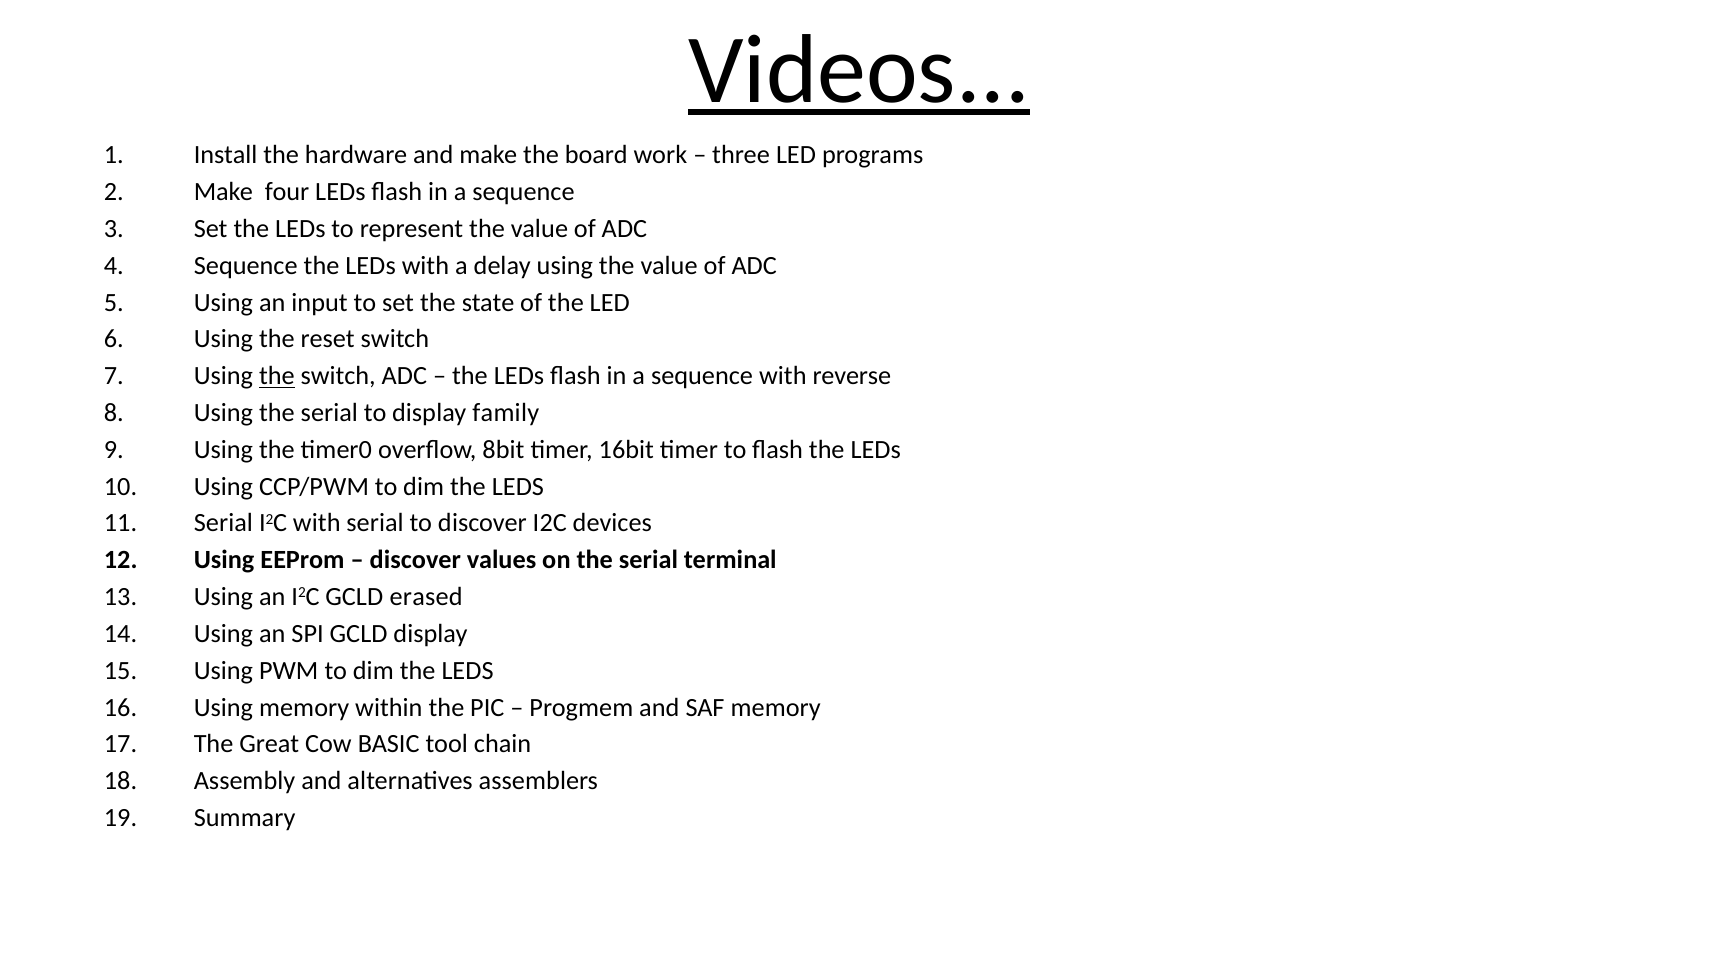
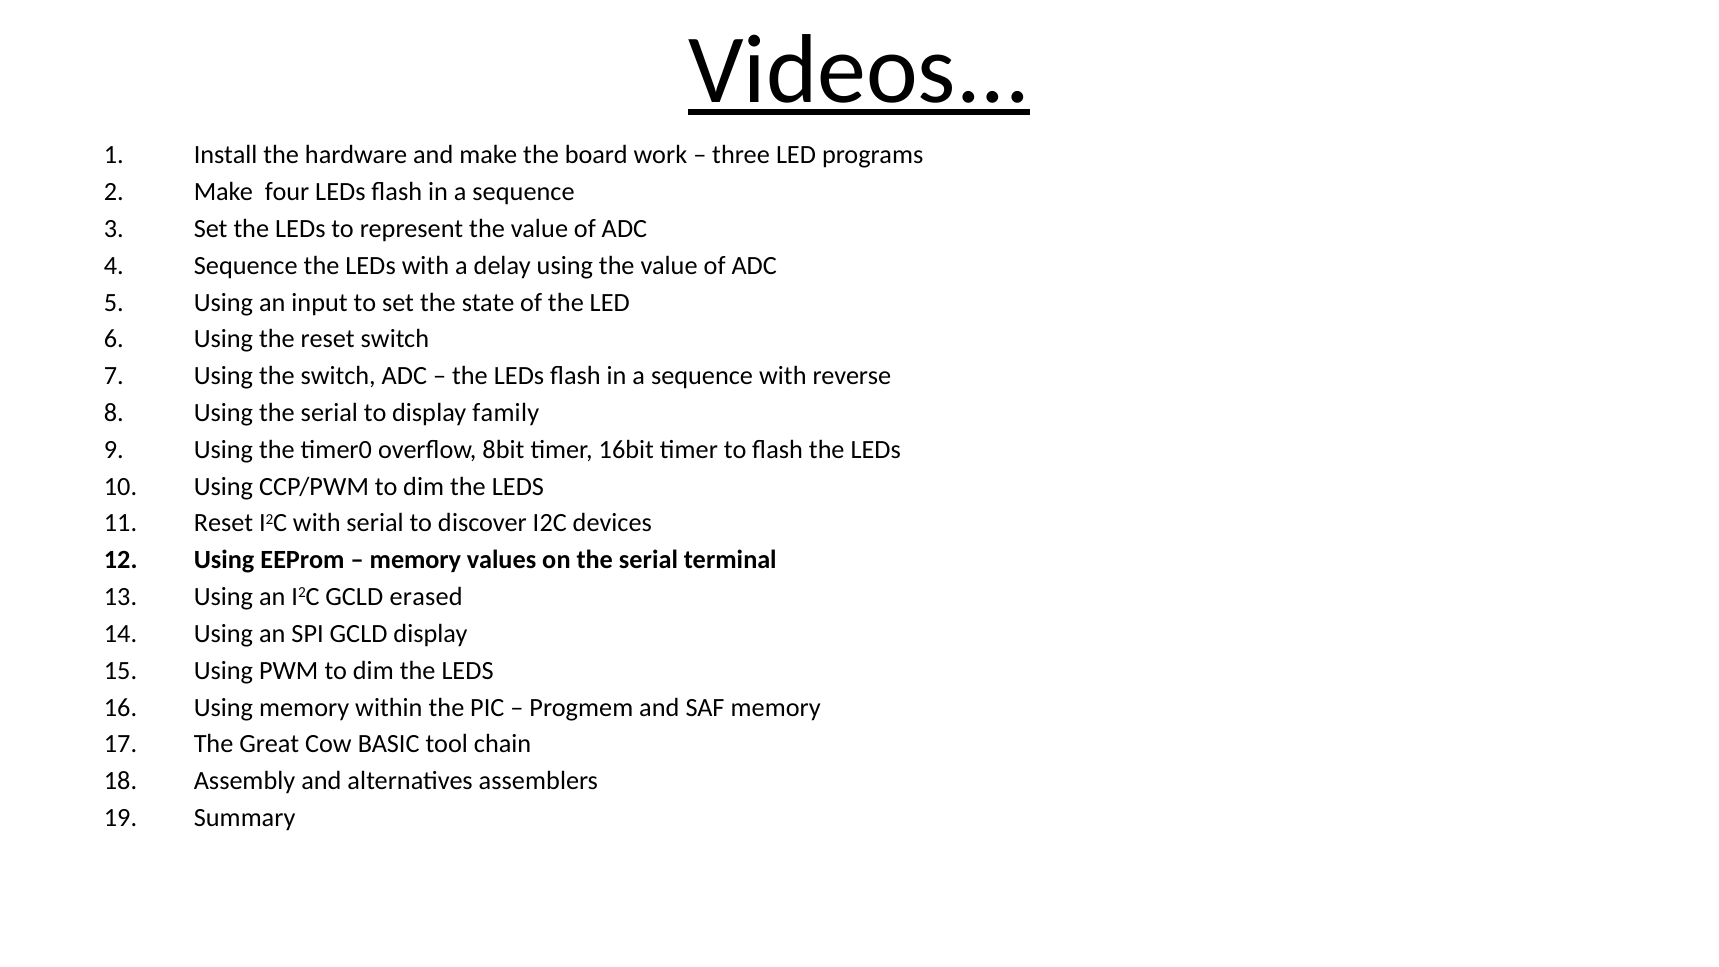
the underline: present -> none (277, 376)
Serial: Serial -> Reset (223, 523)
discover: discover -> memory (415, 560)
